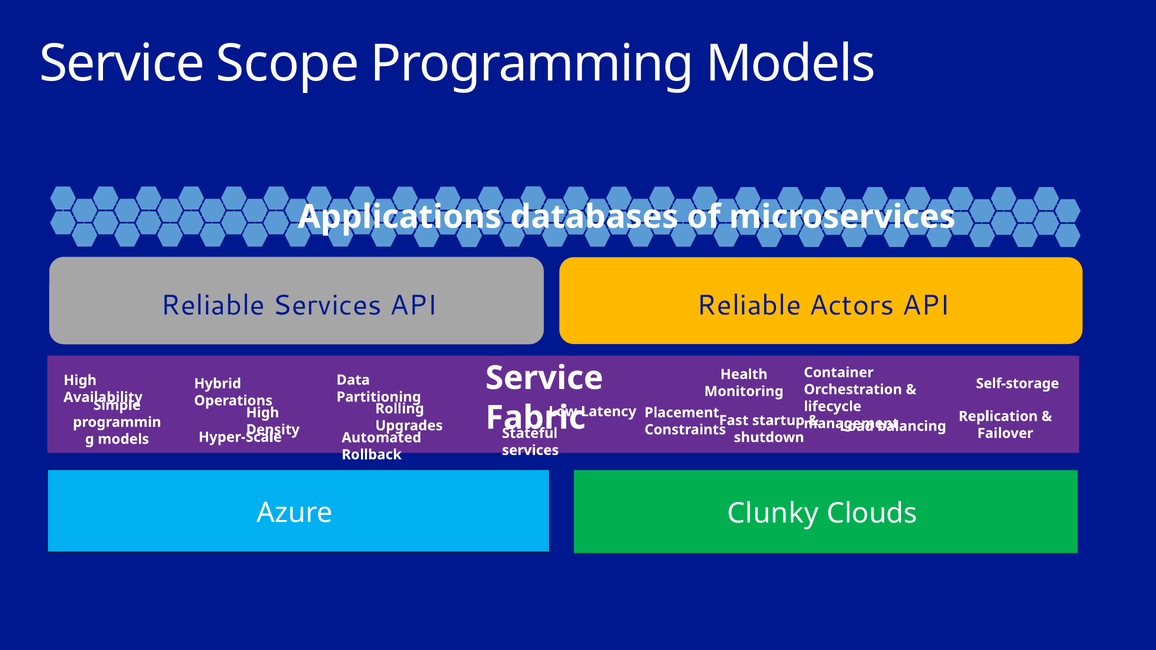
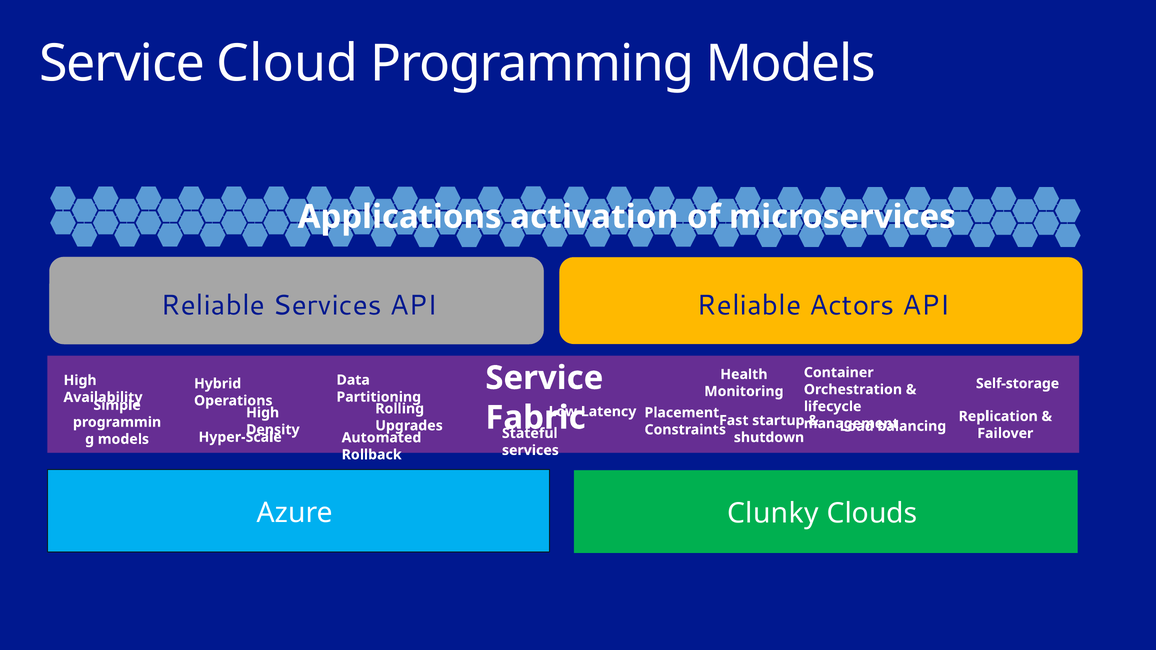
Scope: Scope -> Cloud (287, 64)
databases: databases -> activation (594, 217)
